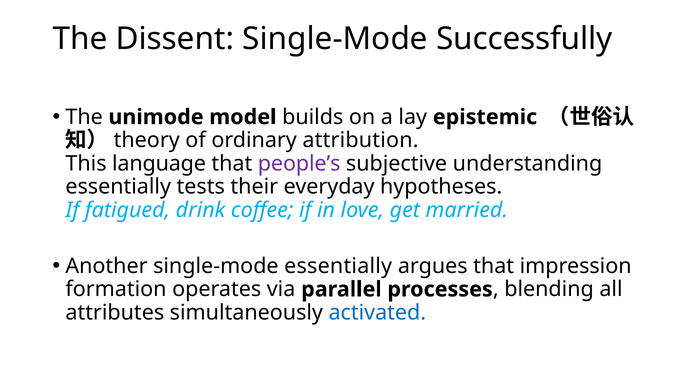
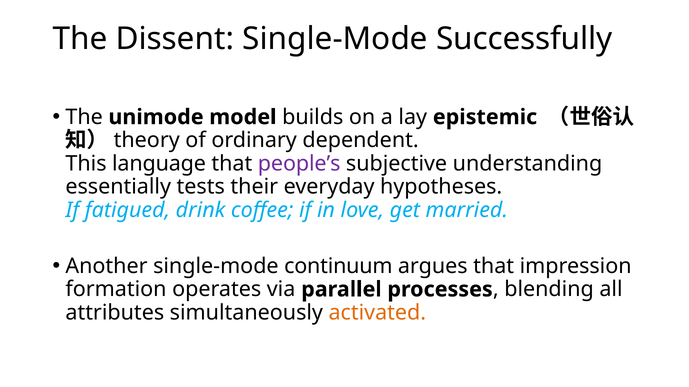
attribution: attribution -> dependent (361, 140)
single-mode essentially: essentially -> continuum (338, 267)
activated colour: blue -> orange (377, 313)
